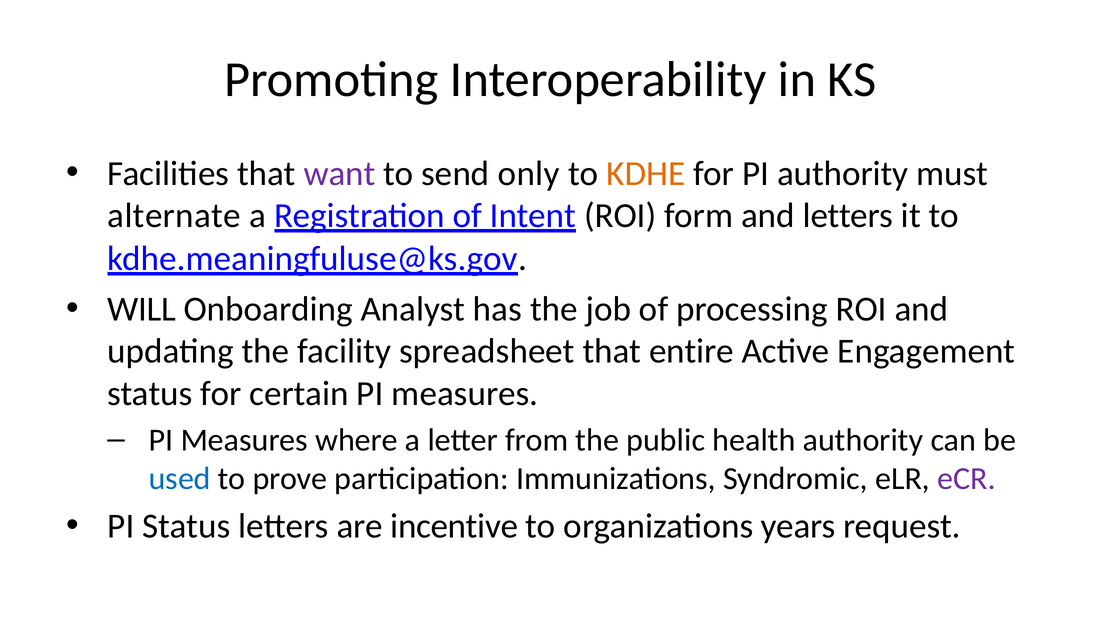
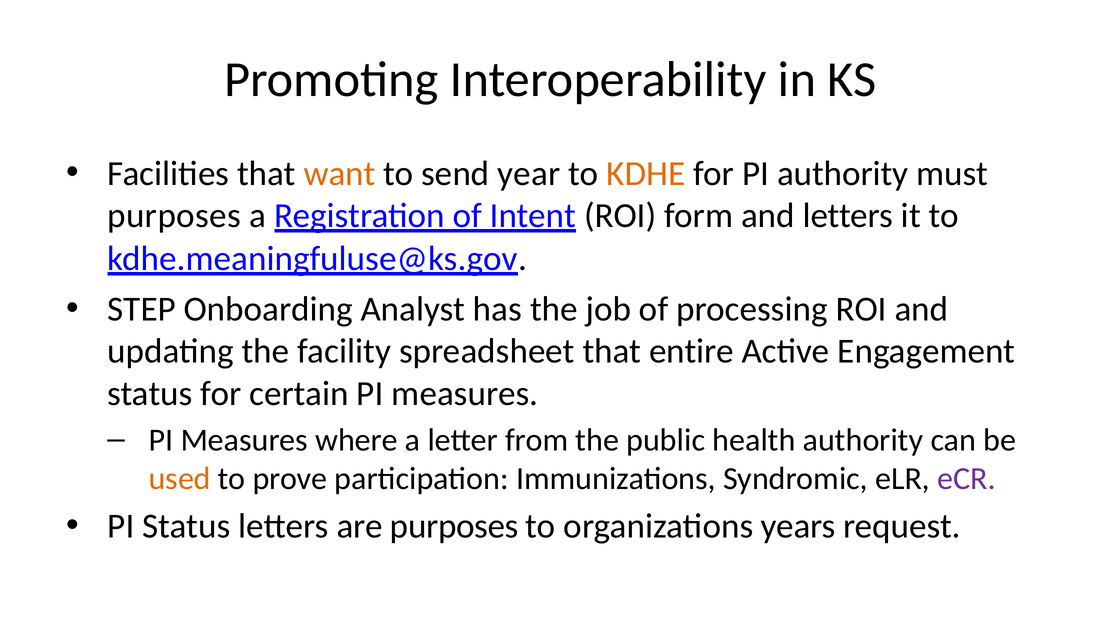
want colour: purple -> orange (340, 174)
only: only -> year (529, 174)
alternate: alternate -> purposes (174, 216)
WILL: WILL -> STEP (142, 309)
used colour: blue -> orange (180, 479)
are incentive: incentive -> purposes (454, 527)
